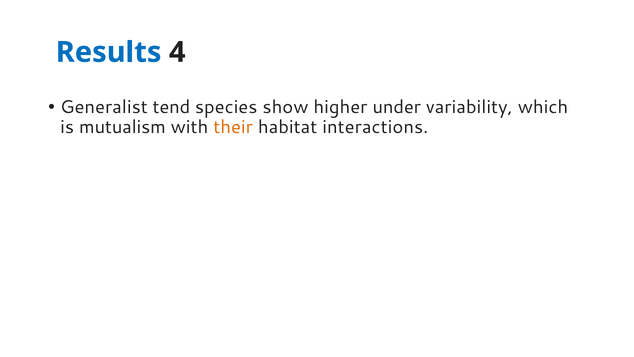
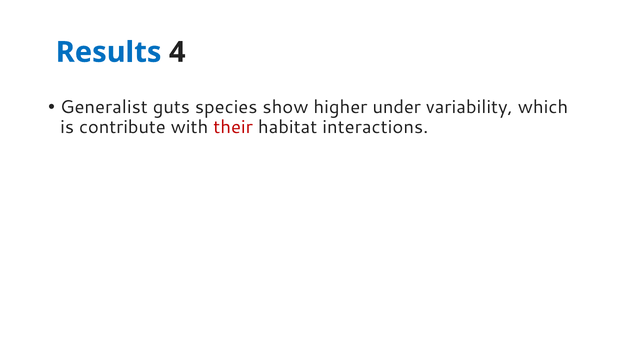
tend: tend -> guts (171, 107)
mutualism: mutualism -> contribute (122, 127)
their colour: orange -> red (233, 127)
